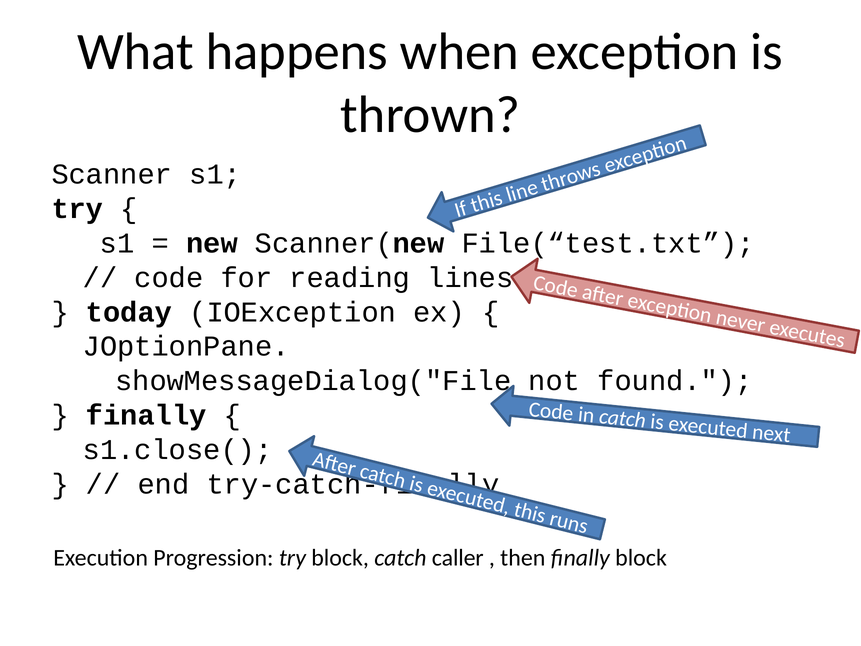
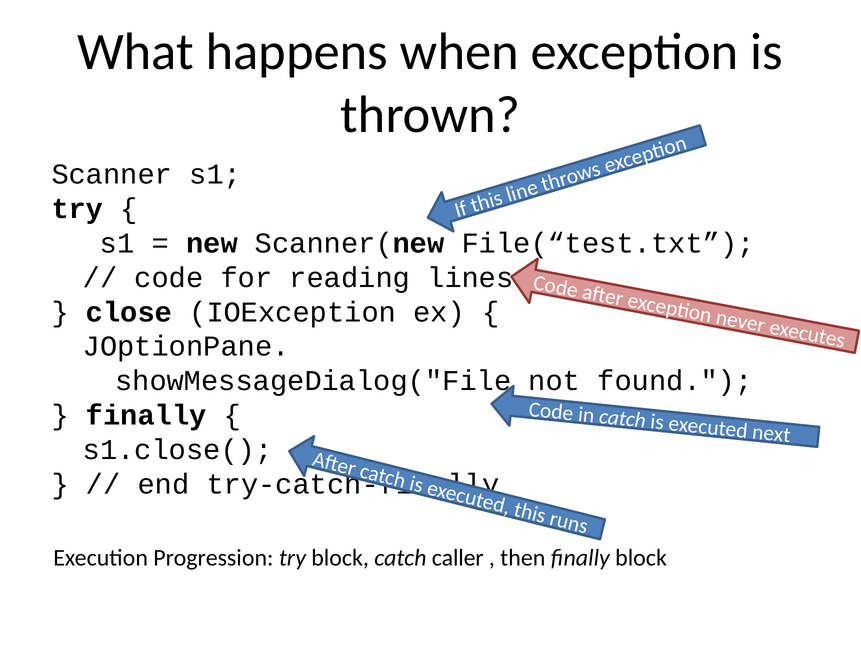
today: today -> close (129, 312)
